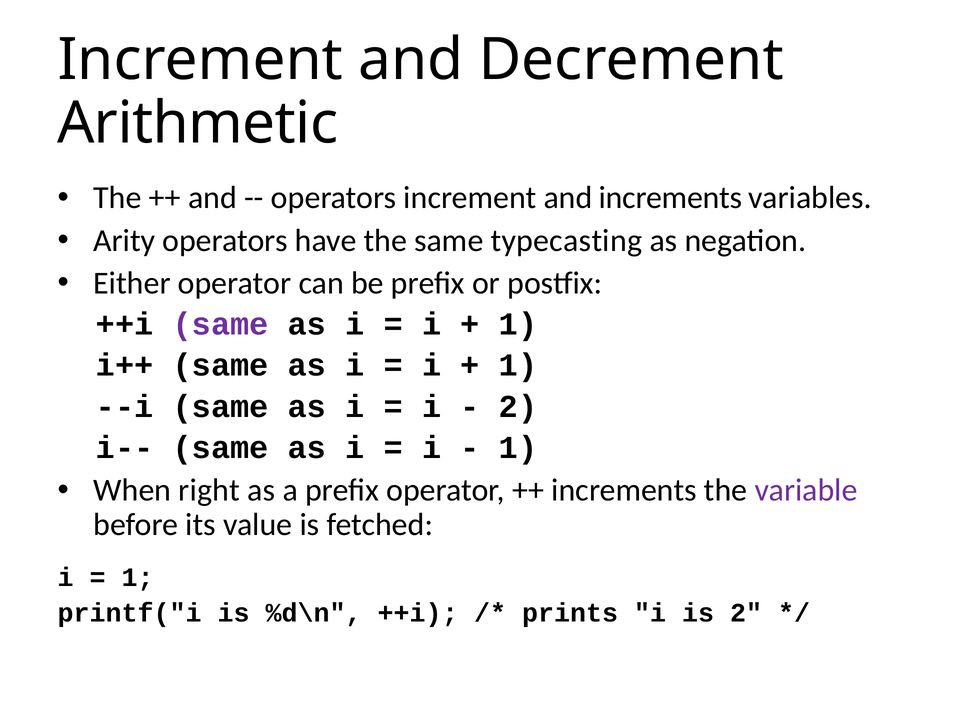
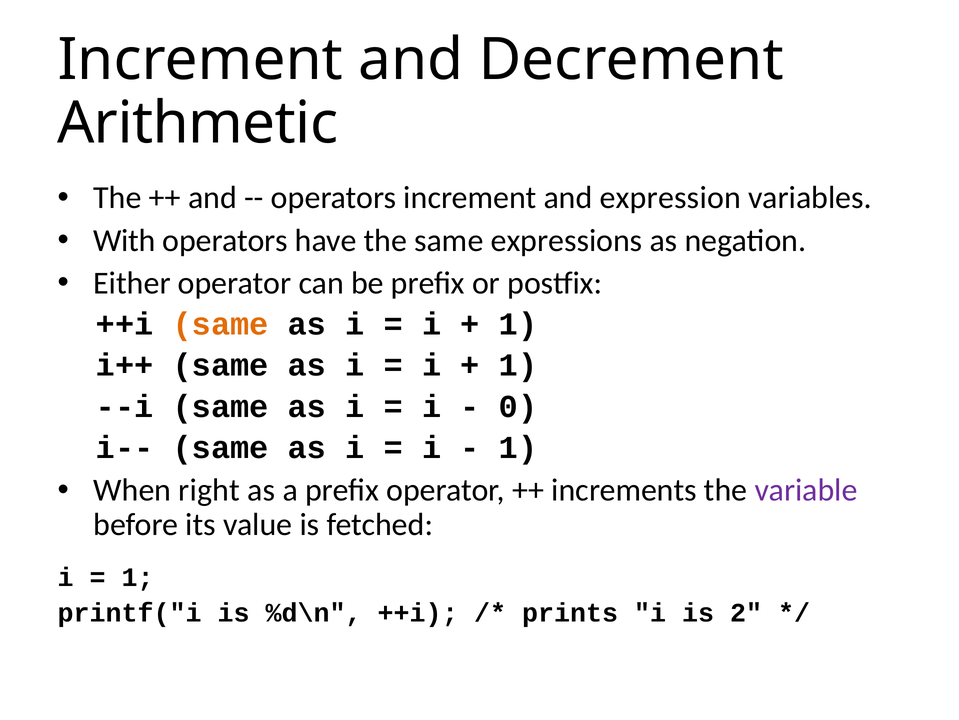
and increments: increments -> expression (670, 198)
Arity: Arity -> With (124, 240)
typecasting: typecasting -> expressions (567, 240)
same colour: purple -> orange (221, 324)
2: 2 -> 0 (518, 406)
